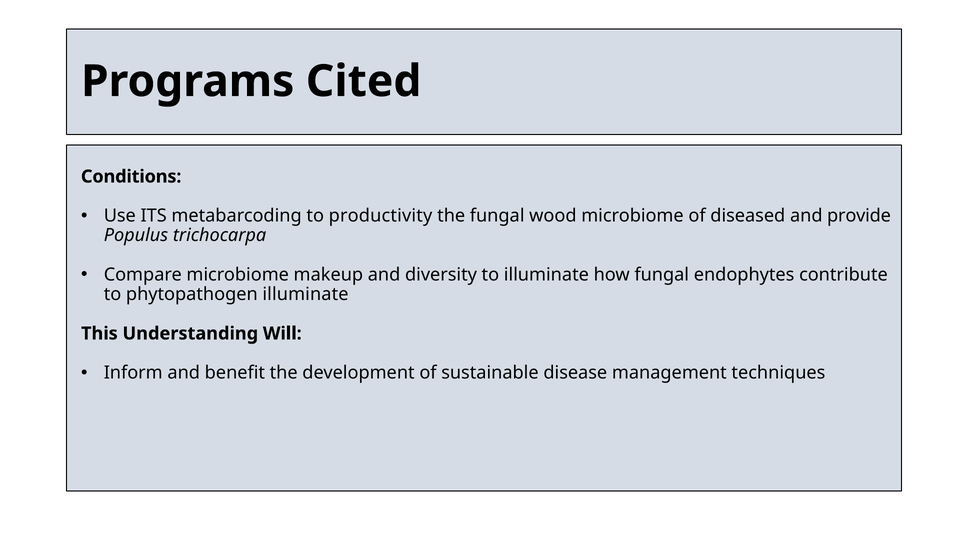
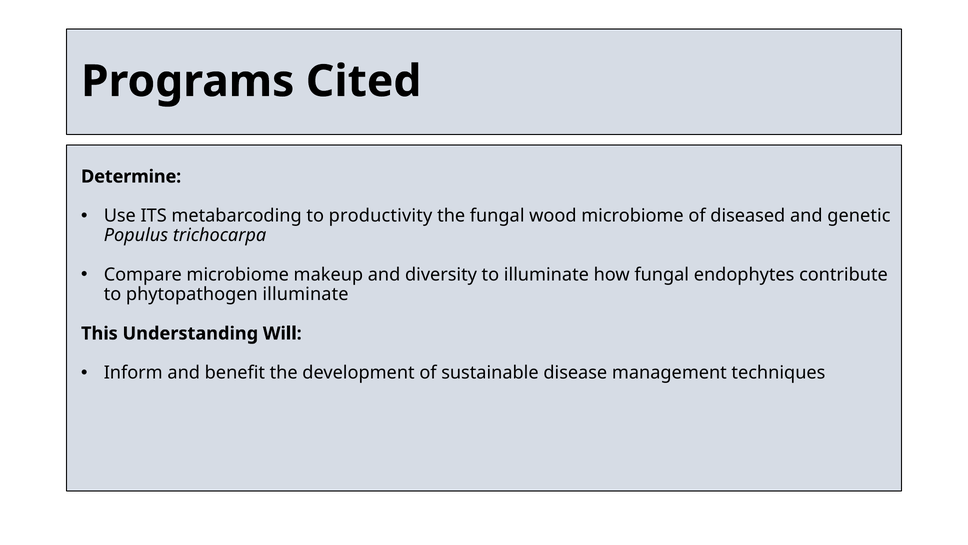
Conditions: Conditions -> Determine (131, 176)
provide: provide -> genetic (859, 216)
